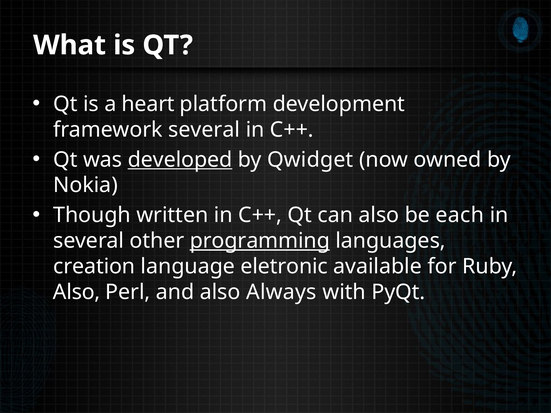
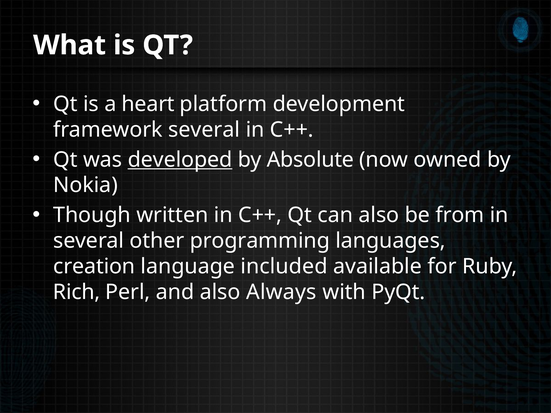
Qwidget: Qwidget -> Absolute (310, 160)
each: each -> from (460, 215)
programming underline: present -> none (260, 241)
eletronic: eletronic -> included (284, 267)
Also: Also -> Rich (77, 292)
